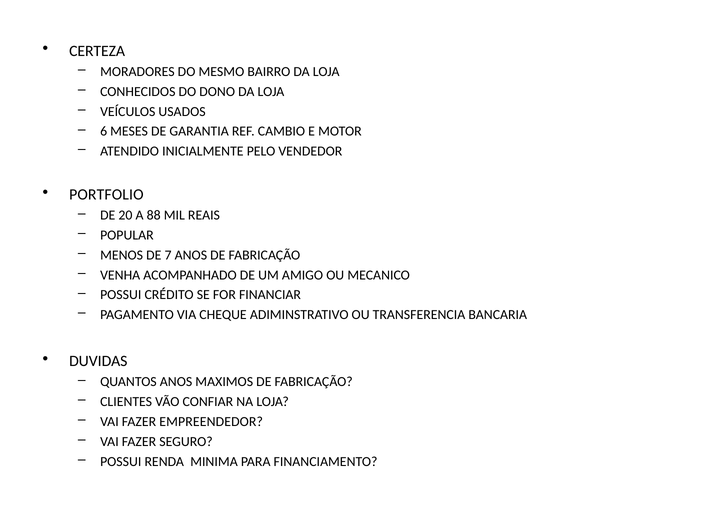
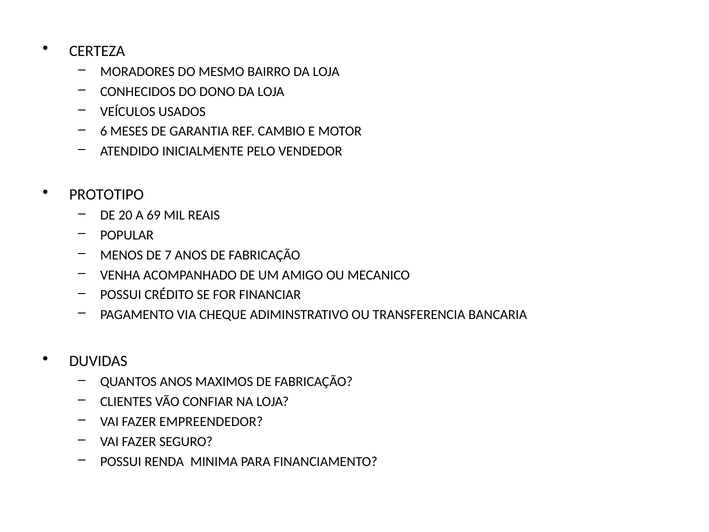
PORTFOLIO: PORTFOLIO -> PROTOTIPO (106, 195)
88: 88 -> 69 (154, 215)
